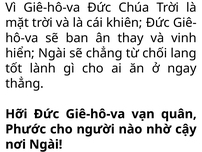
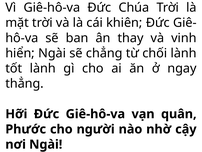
chối lang: lang -> lành (184, 53)
